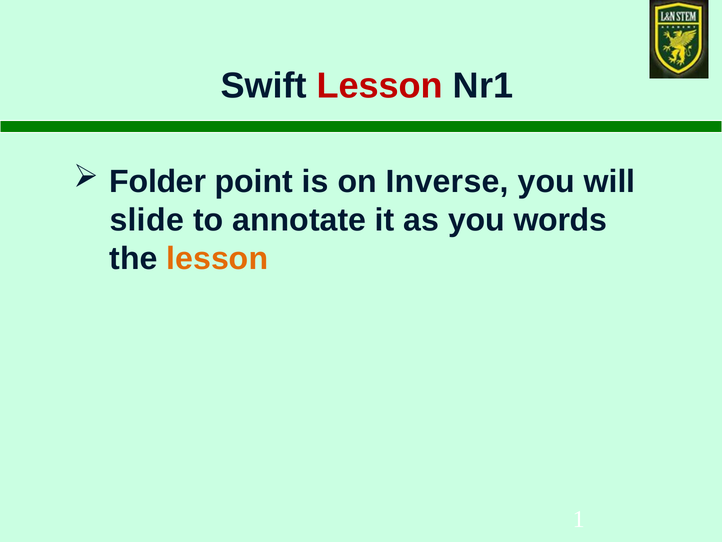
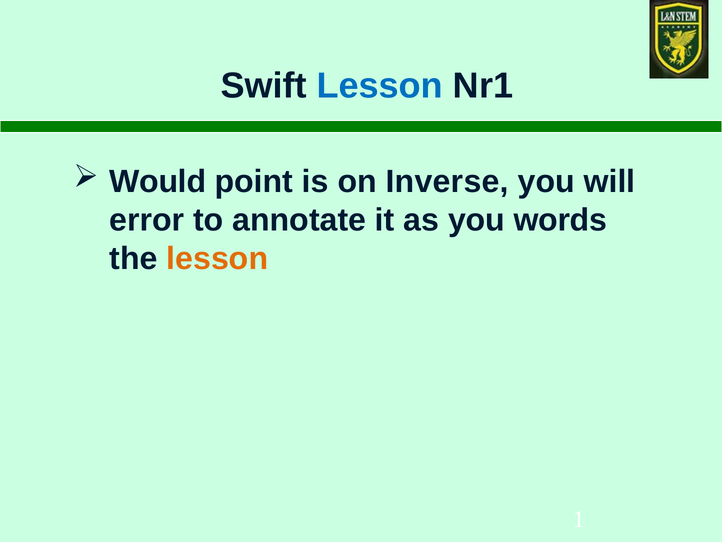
Lesson colour: red -> blue (380, 86)
Folder: Folder -> Would (158, 182)
slide: slide -> error (147, 220)
